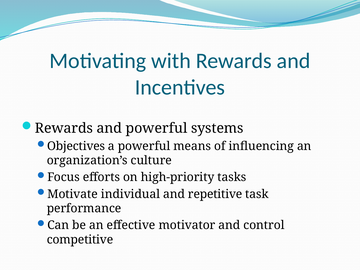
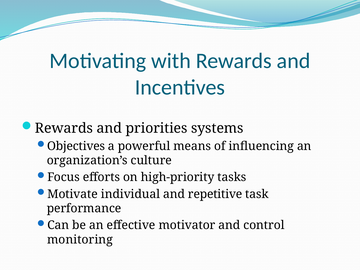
and powerful: powerful -> priorities (157, 128)
competitive: competitive -> monitoring (80, 240)
